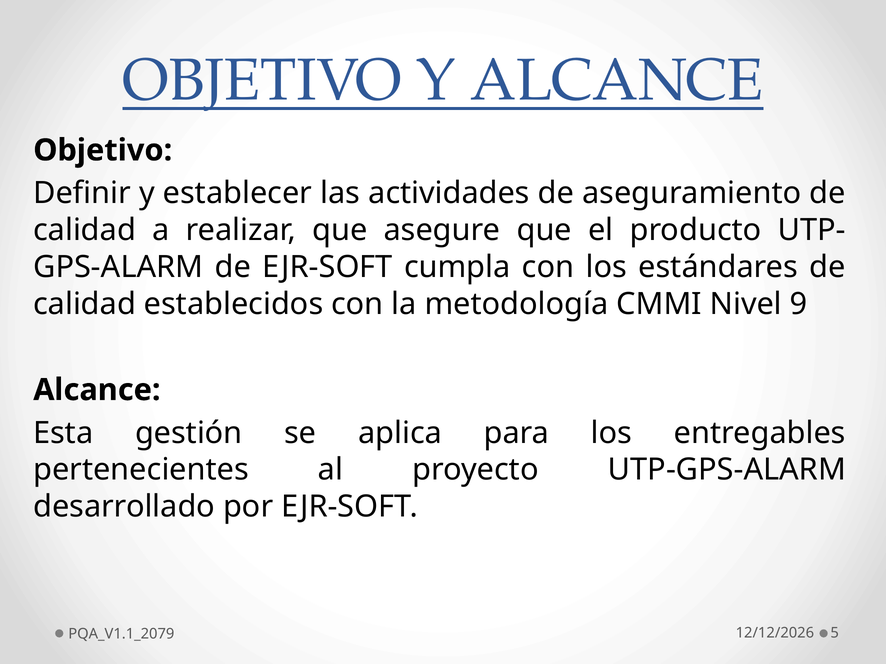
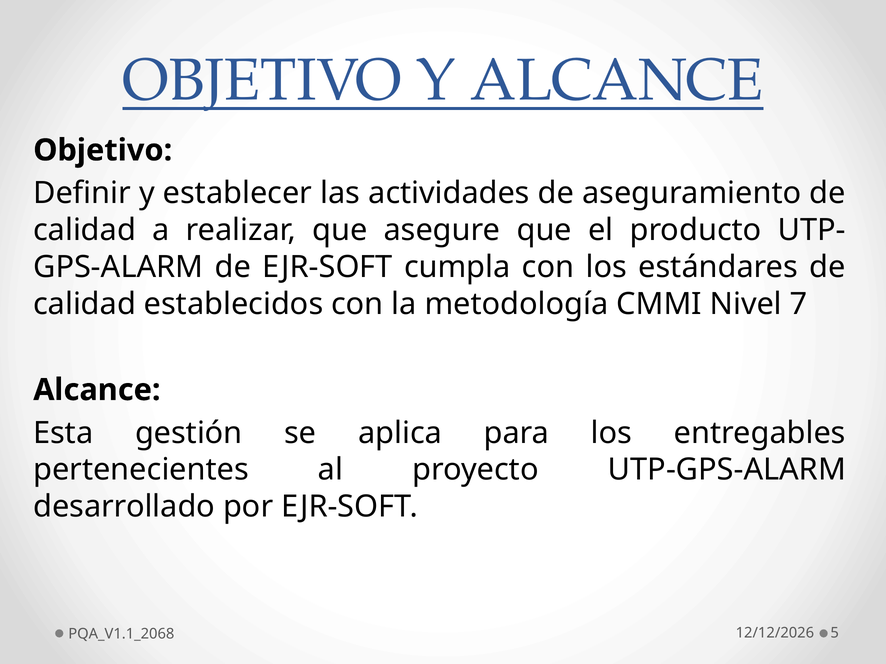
9: 9 -> 7 (799, 304)
PQA_V1.1_2079: PQA_V1.1_2079 -> PQA_V1.1_2068 (121, 635)
